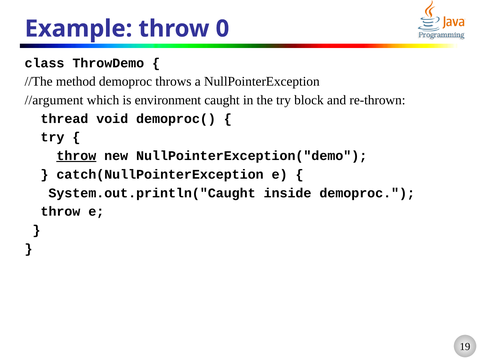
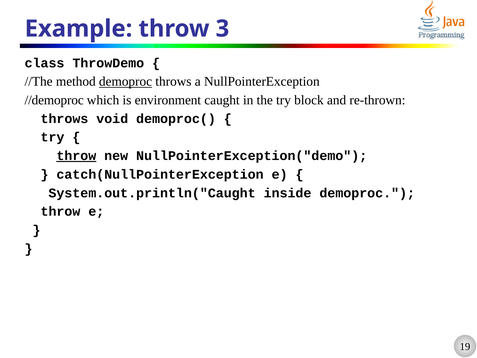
0: 0 -> 3 (222, 29)
demoproc underline: none -> present (126, 82)
//argument: //argument -> //demoproc (54, 100)
thread: thread -> throws (64, 119)
